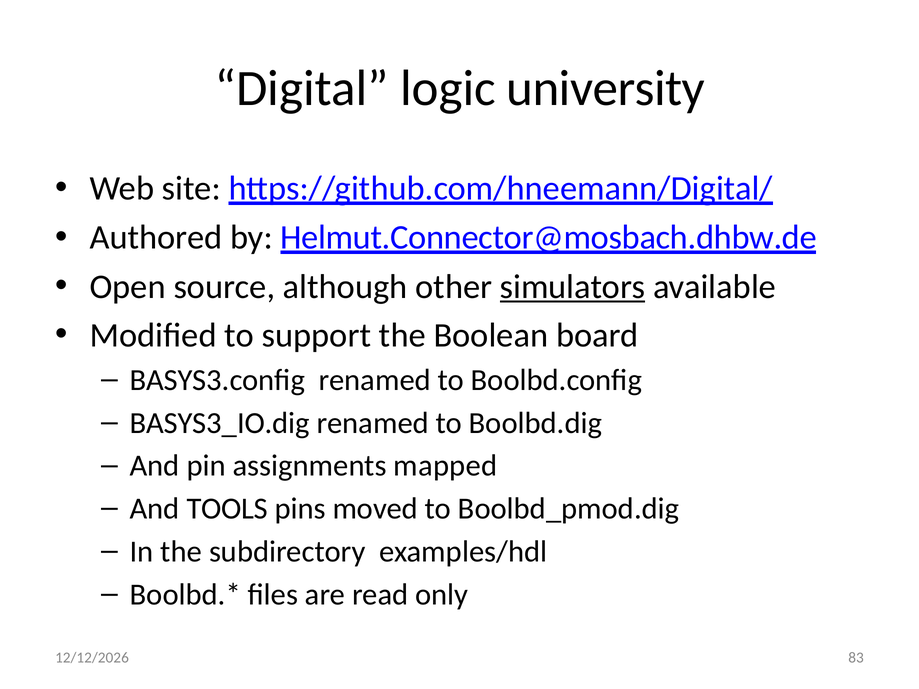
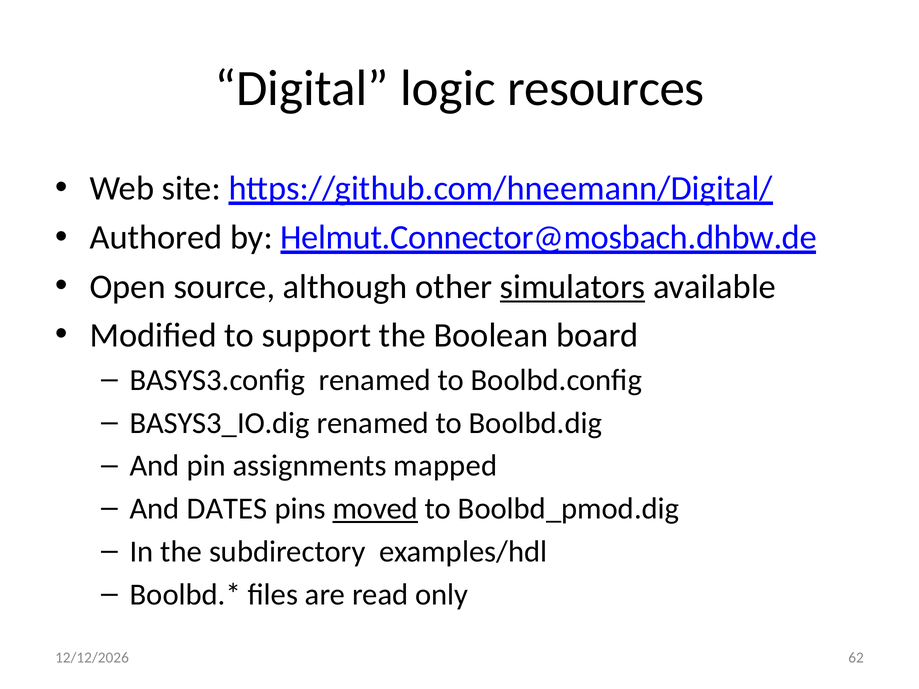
university: university -> resources (606, 89)
TOOLS: TOOLS -> DATES (227, 509)
moved underline: none -> present (375, 509)
83: 83 -> 62 (856, 658)
